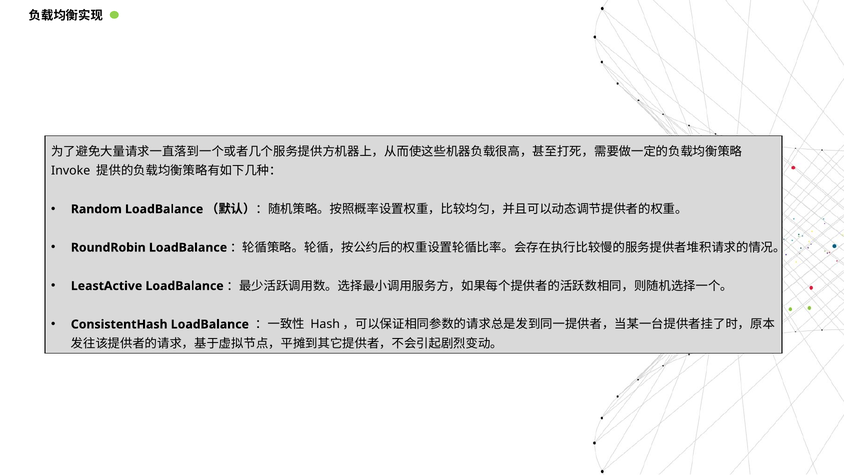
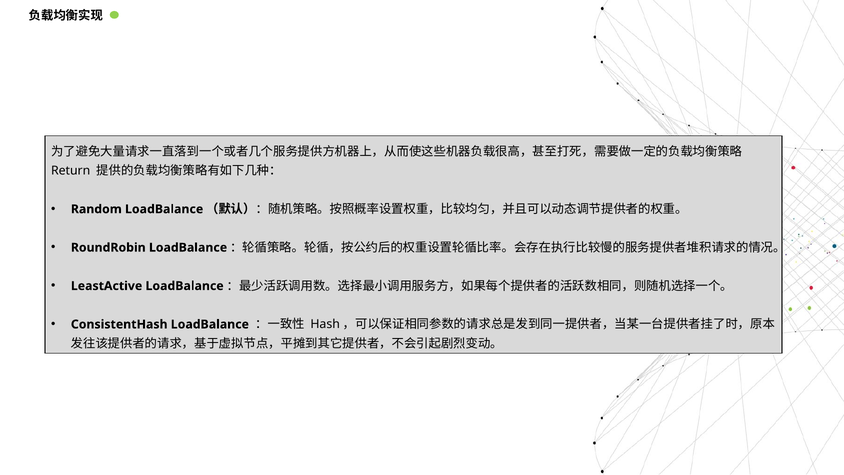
Invoke: Invoke -> Return (71, 171)
